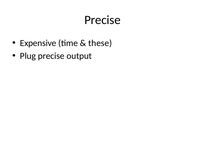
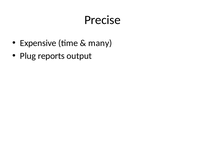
these: these -> many (100, 43)
Plug precise: precise -> reports (51, 56)
